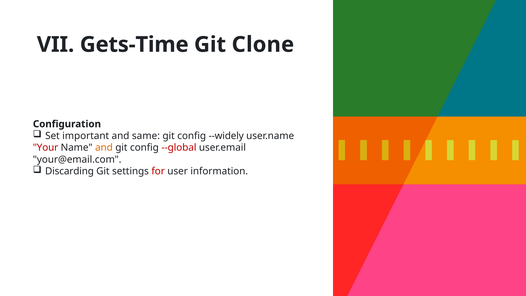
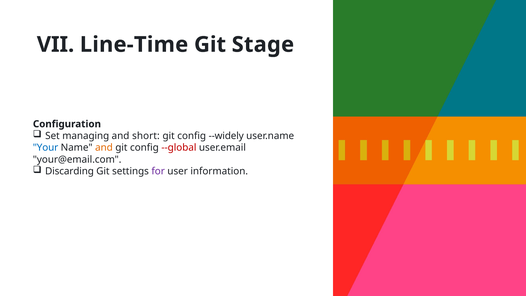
Gets-Time: Gets-Time -> Line-Time (134, 45)
Clone: Clone -> Stage (263, 45)
important: important -> managing (86, 136)
same: same -> short (146, 136)
Your colour: red -> blue (46, 148)
for colour: red -> purple (158, 171)
